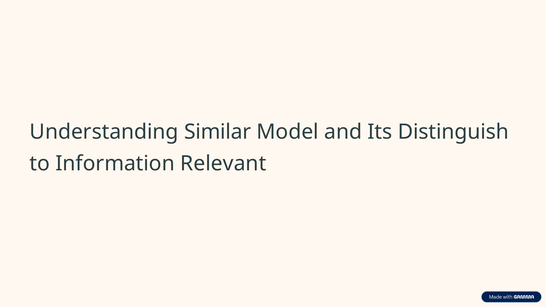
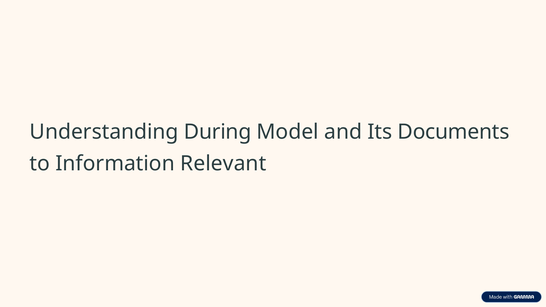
Similar: Similar -> During (218, 132)
Distinguish: Distinguish -> Documents (453, 132)
